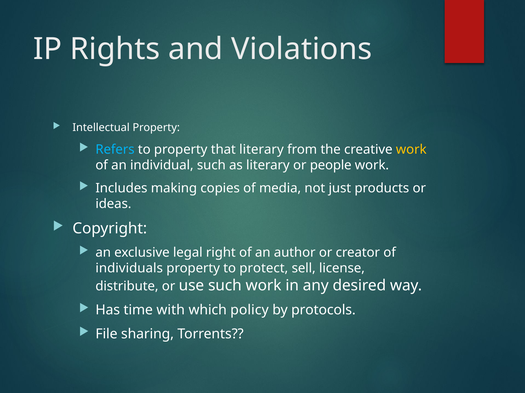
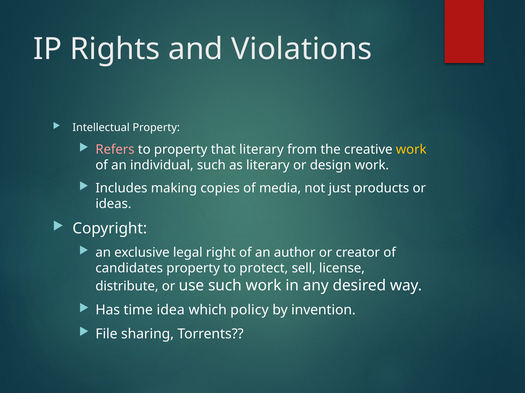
Refers colour: light blue -> pink (115, 150)
people: people -> design (331, 165)
individuals: individuals -> candidates (129, 269)
with: with -> idea (171, 311)
protocols: protocols -> invention (323, 311)
